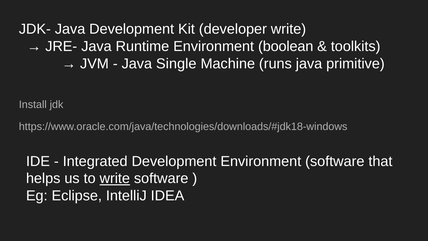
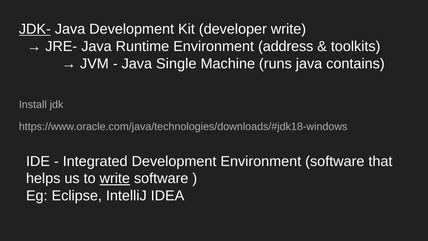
JDK- underline: none -> present (35, 29)
boolean: boolean -> address (286, 46)
primitive: primitive -> contains (355, 64)
